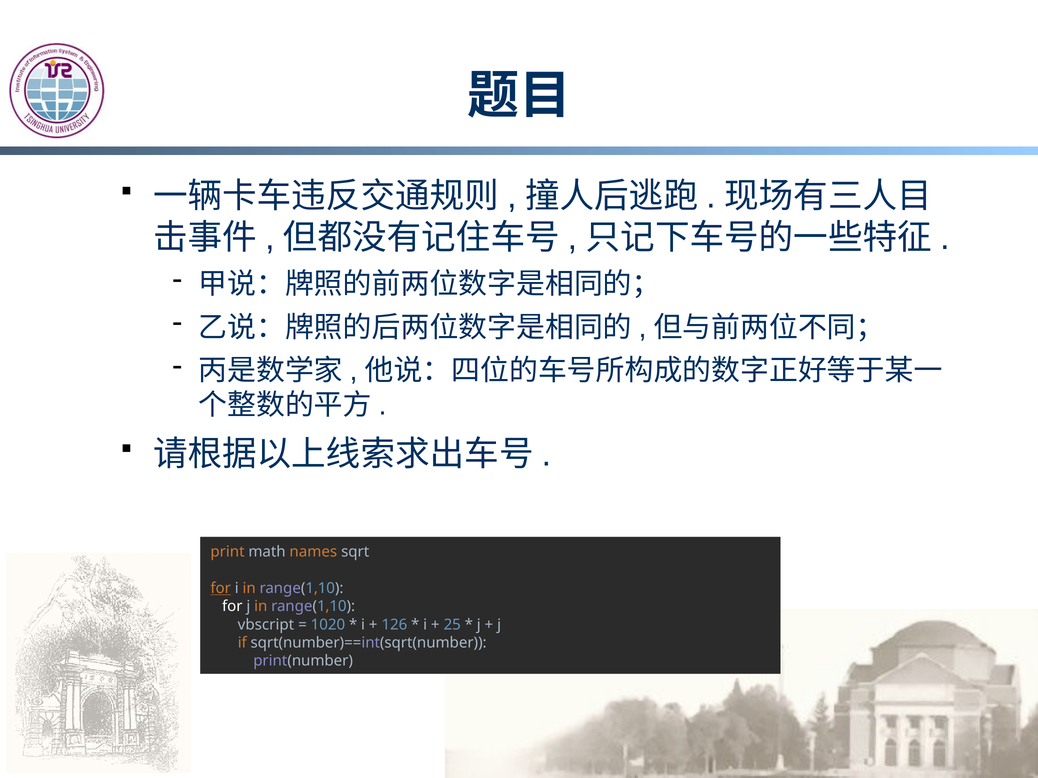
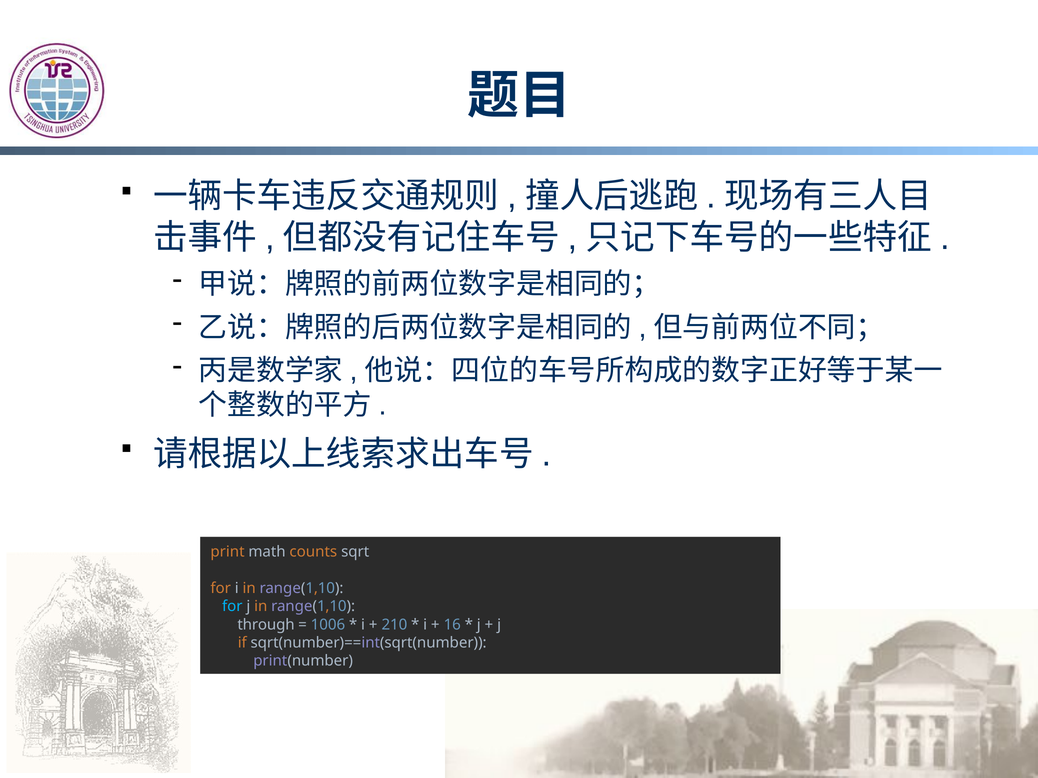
names: names -> counts (313, 552)
for underline: present -> none (221, 589)
for colour: white -> light blue (232, 607)
vbscript: vbscript -> through (266, 625)
1020: 1020 -> 1006 (328, 625)
126: 126 -> 210 (394, 625)
25: 25 -> 16 (452, 625)
